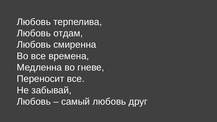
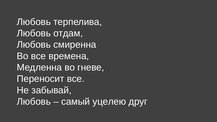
самый любовь: любовь -> уцелею (109, 102)
